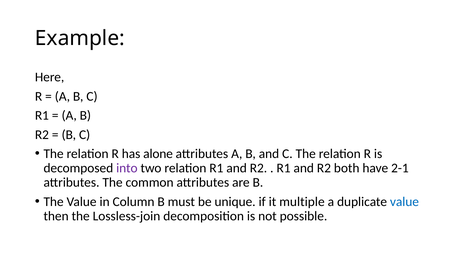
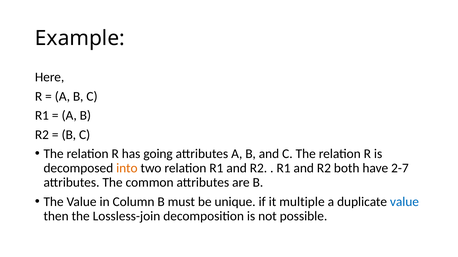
alone: alone -> going (158, 154)
into colour: purple -> orange (127, 169)
2-1: 2-1 -> 2-7 (400, 169)
